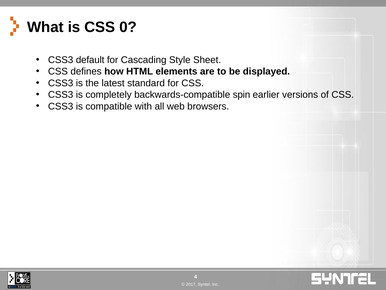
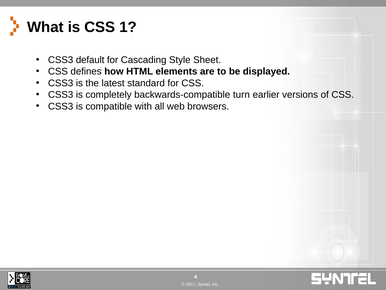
0: 0 -> 1 (128, 27)
spin: spin -> turn (241, 95)
